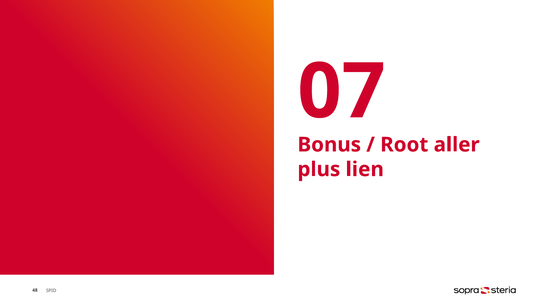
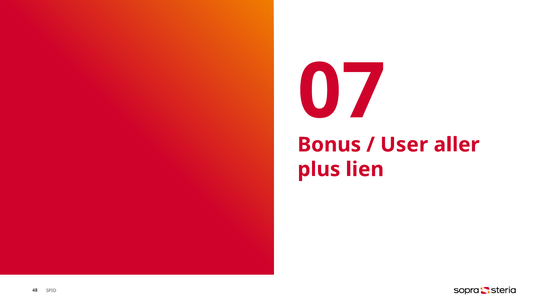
Root: Root -> User (404, 145)
